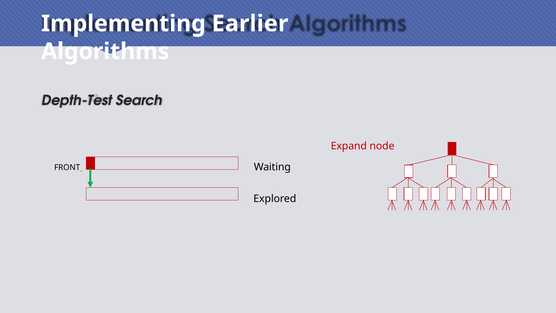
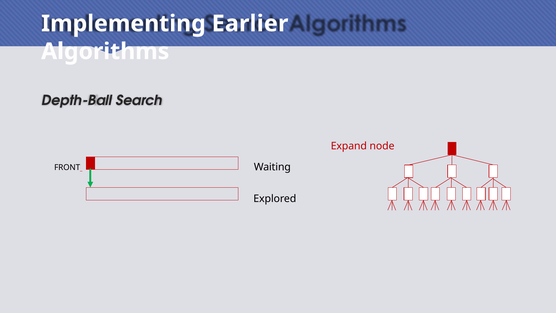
Depth-Test: Depth-Test -> Depth-Ball (77, 101)
